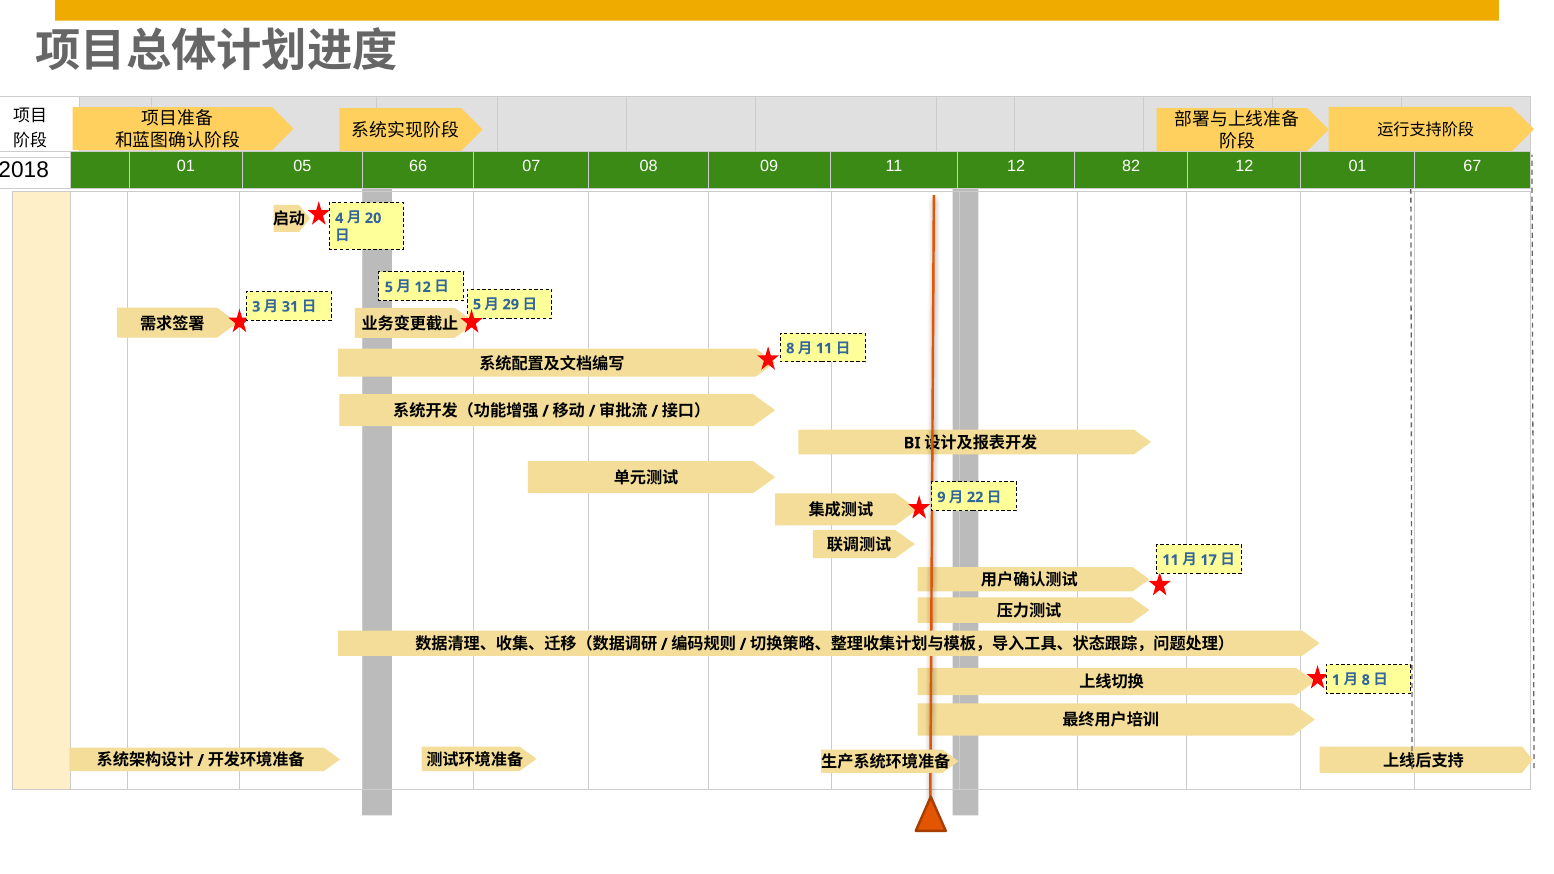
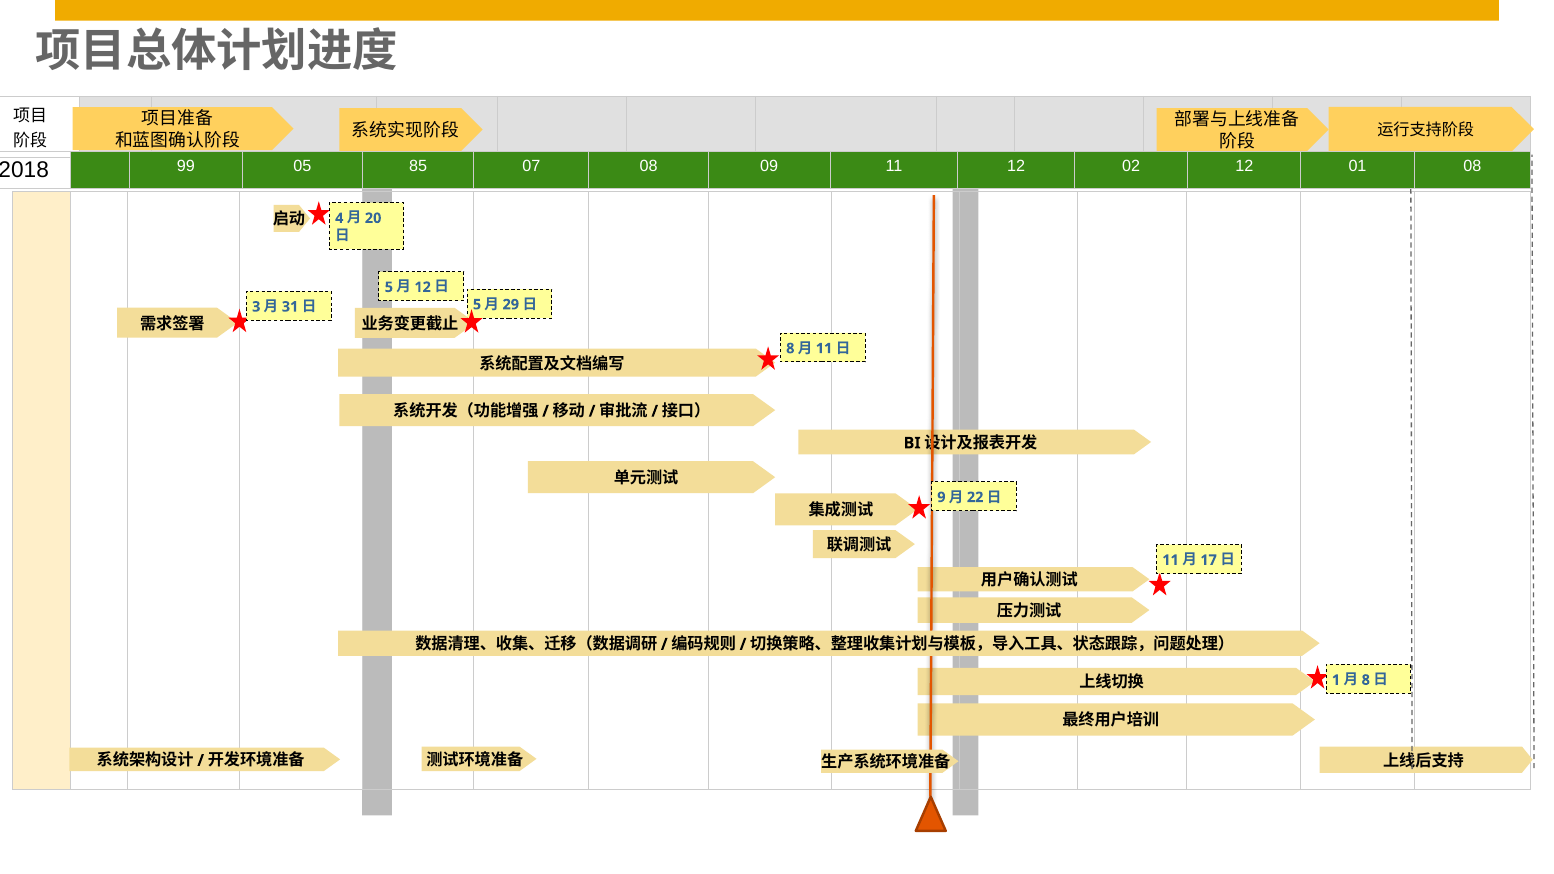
2018 01: 01 -> 99 (186, 166)
66: 66 -> 85 (418, 166)
82: 82 -> 02 (1131, 166)
01 67: 67 -> 08 (1472, 166)
